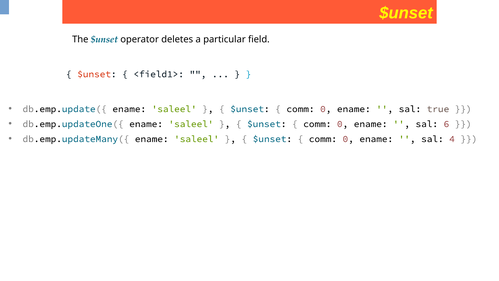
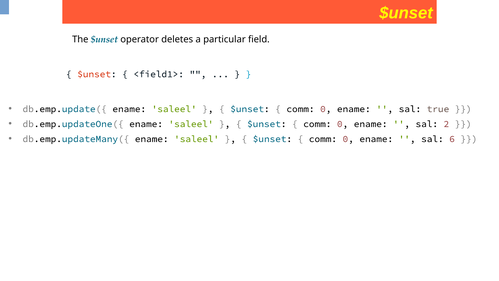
6: 6 -> 2 (446, 124)
4: 4 -> 6 (452, 139)
